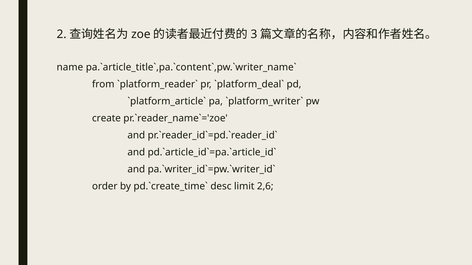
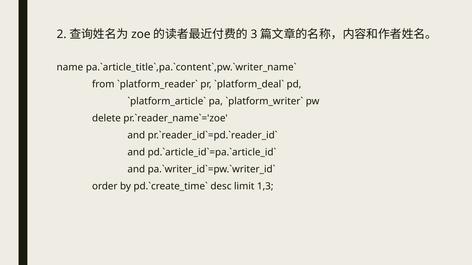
create: create -> delete (106, 118)
2,6: 2,6 -> 1,3 (265, 186)
